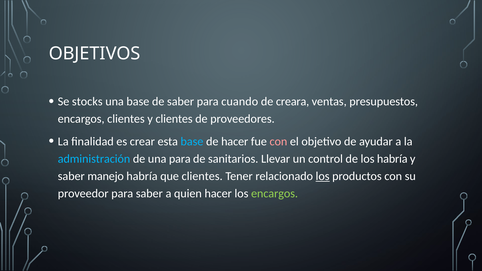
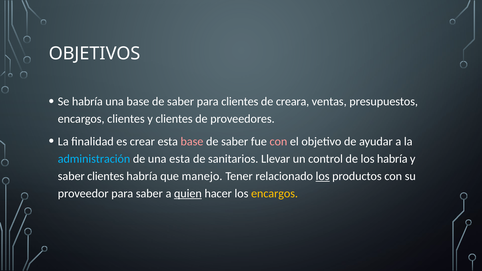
Se stocks: stocks -> habría (87, 102)
para cuando: cuando -> clientes (240, 102)
base colour: light blue -> pink (192, 141)
hacer: hacer -> saber (235, 141)
una para: para -> esta (180, 159)
saber manejo: manejo -> clientes (106, 176)
que clientes: clientes -> manejo (202, 176)
quien underline: none -> present (188, 193)
encargos colour: light green -> yellow (275, 193)
